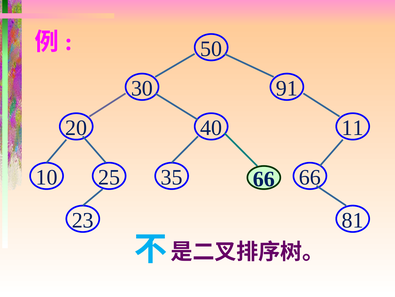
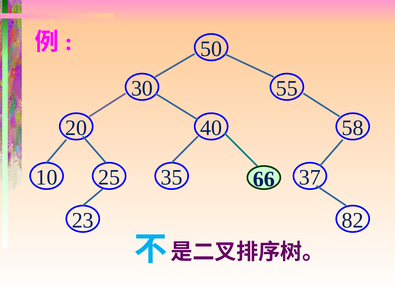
91: 91 -> 55 (287, 88)
11: 11 -> 58 (353, 128)
10 66: 66 -> 37 (310, 177)
81: 81 -> 82 (353, 220)
